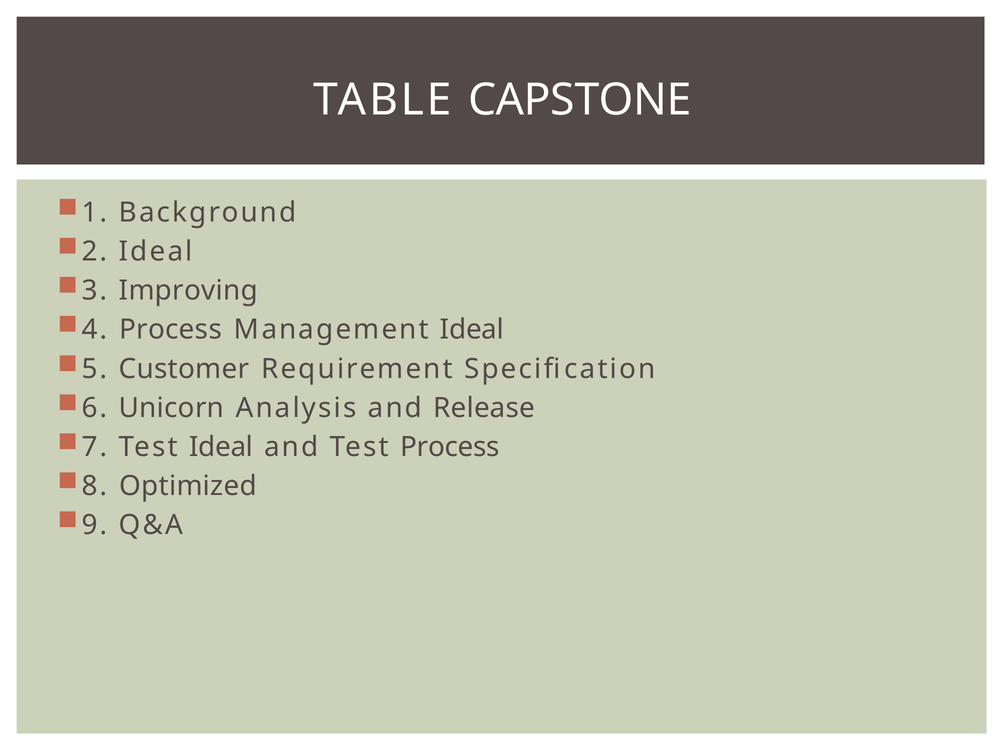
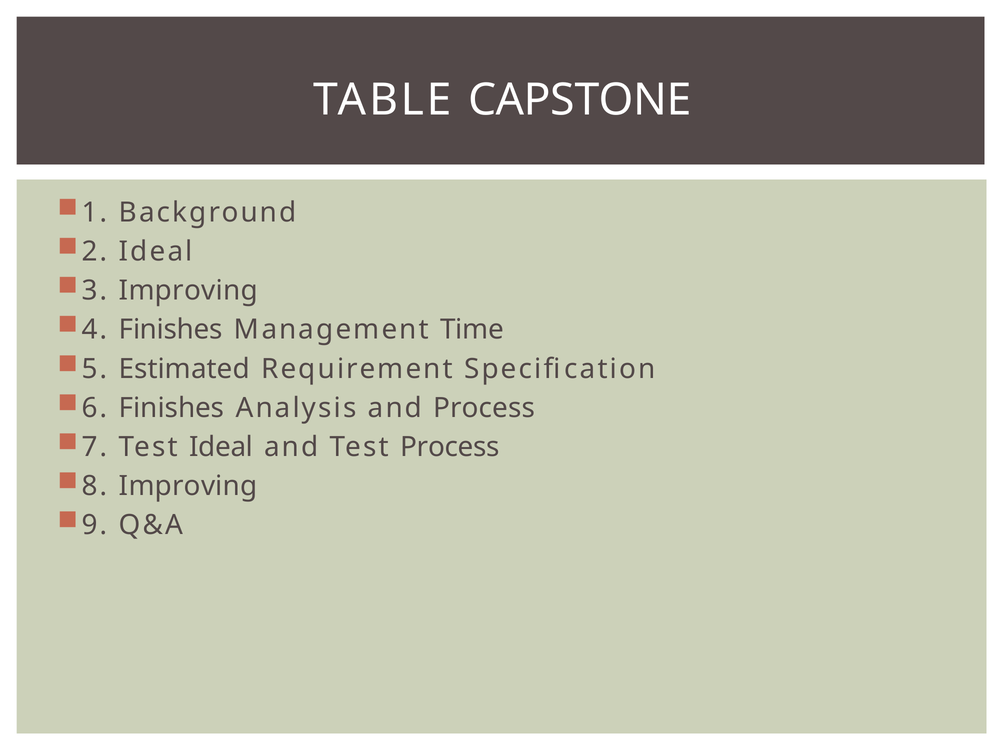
4 Process: Process -> Finishes (171, 330)
Management Ideal: Ideal -> Time (472, 330)
Customer: Customer -> Estimated (184, 369)
6 Unicorn: Unicorn -> Finishes (172, 408)
and Release: Release -> Process (484, 408)
8 Optimized: Optimized -> Improving (188, 486)
